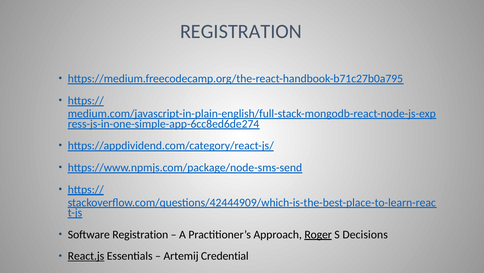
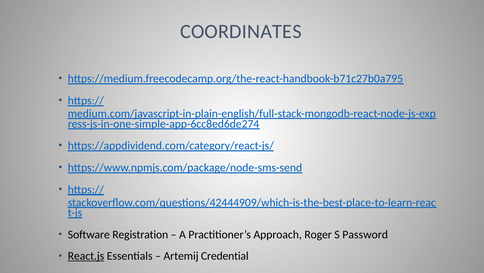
REGISTRATION: REGISTRATION -> COORDINATES (241, 31)
Roger underline: present -> none (318, 234)
Decisions: Decisions -> Password (365, 234)
